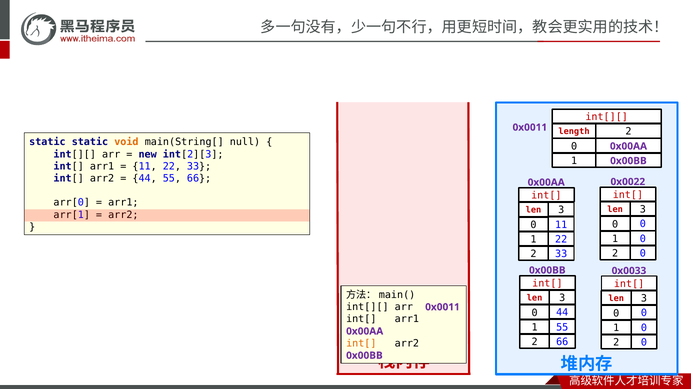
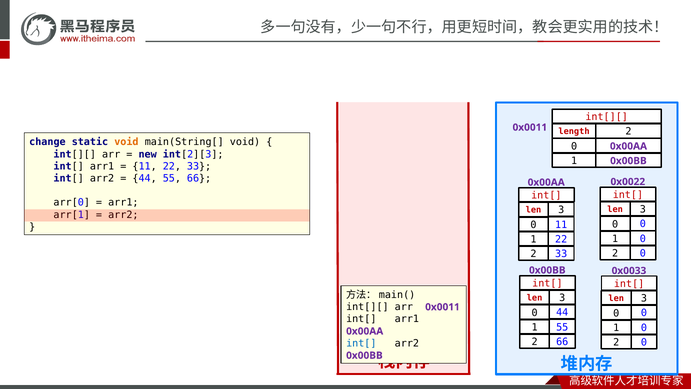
static: static -> change (47, 142)
main(String[ null: null -> void (245, 142)
int[ colour: orange -> blue (361, 343)
